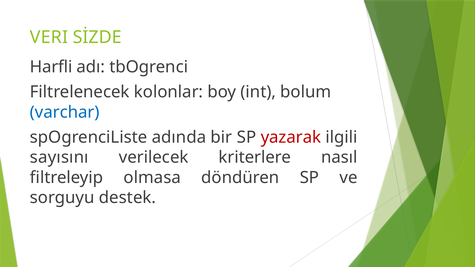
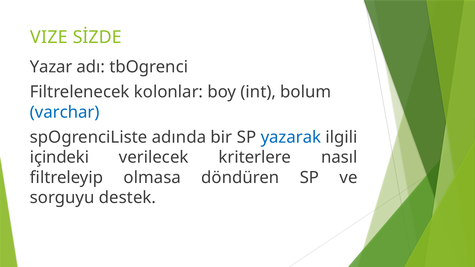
VERI: VERI -> VIZE (49, 37)
Harfli: Harfli -> Yazar (51, 67)
yazarak colour: red -> blue (291, 137)
sayısını: sayısını -> içindeki (59, 158)
